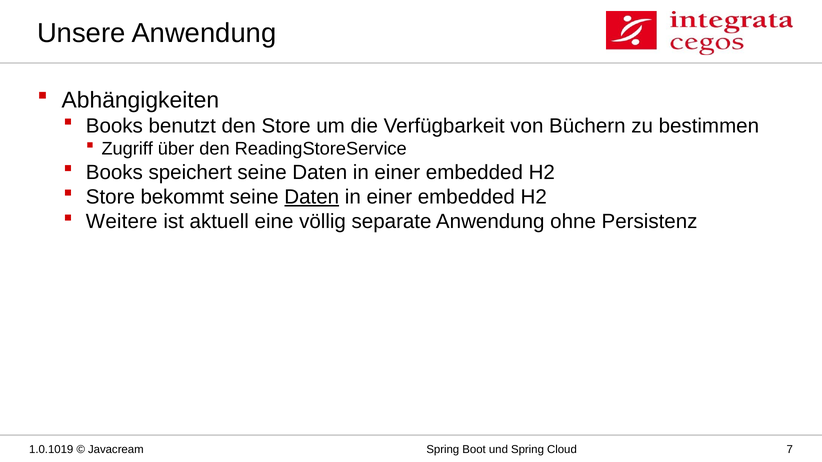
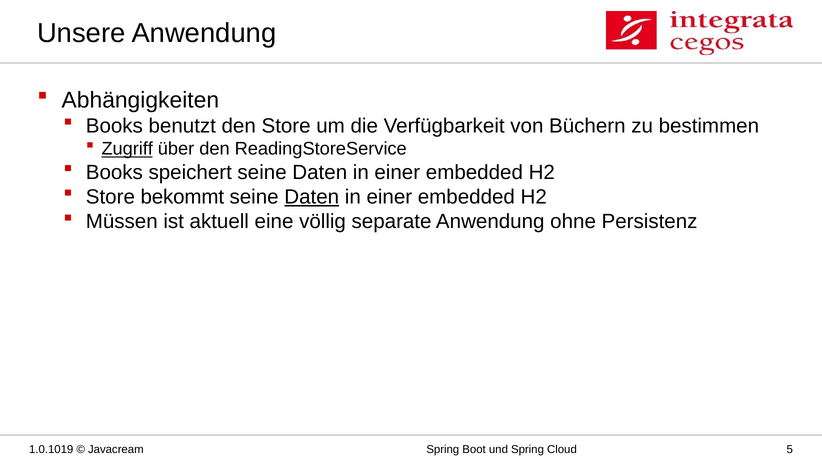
Zugriff underline: none -> present (127, 149)
Weitere: Weitere -> Müssen (122, 222)
7: 7 -> 5 (790, 450)
